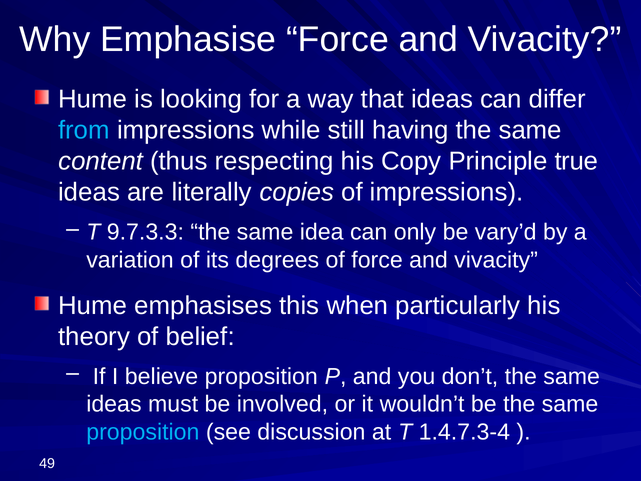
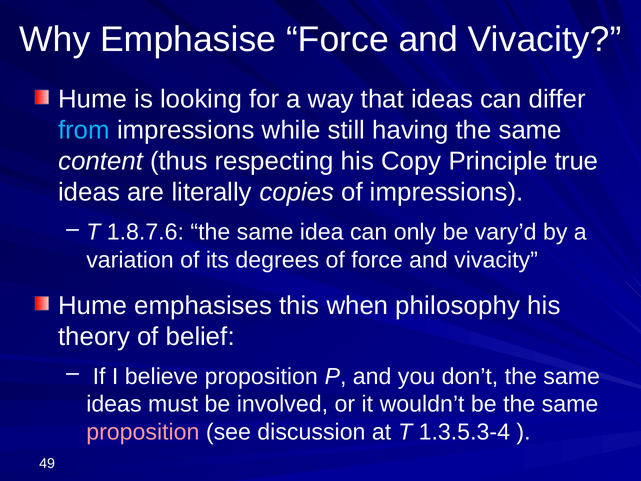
9.7.3.3: 9.7.3.3 -> 1.8.7.6 (145, 232)
particularly: particularly -> philosophy (458, 306)
proposition colour: light blue -> pink (143, 432)
1.4.7.3-4: 1.4.7.3-4 -> 1.3.5.3-4 (464, 432)
